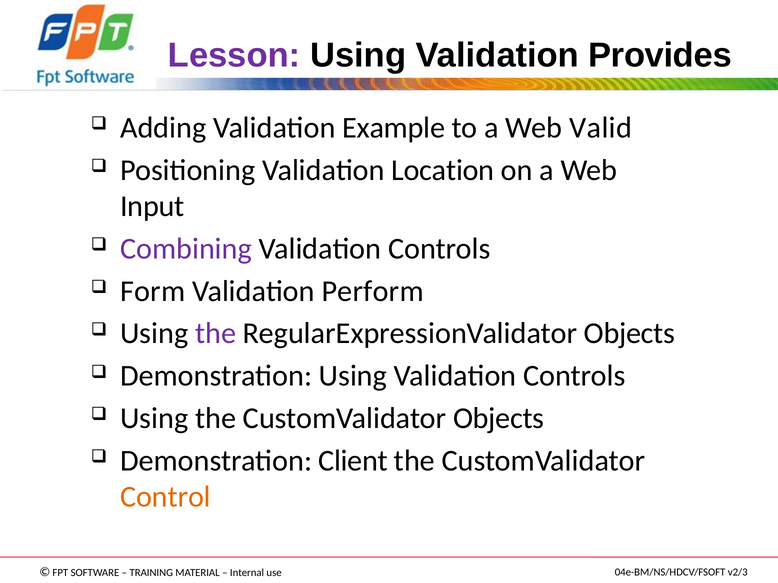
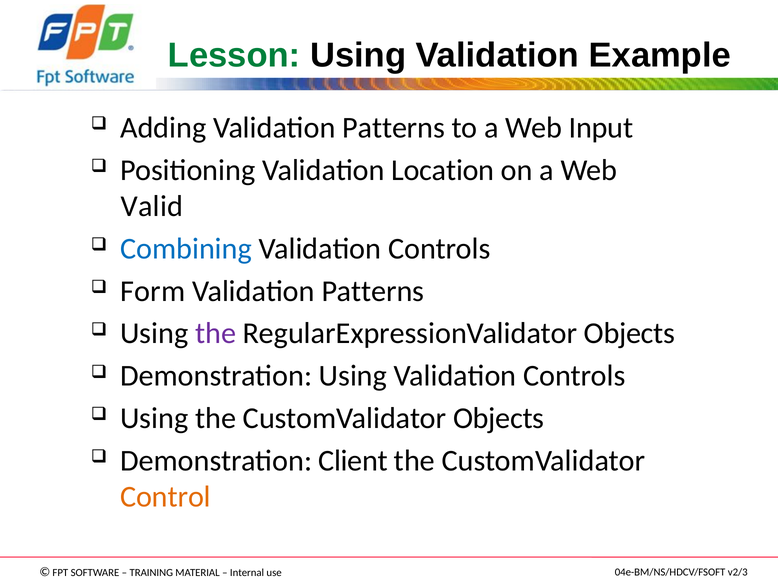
Lesson colour: purple -> green (234, 56)
Provides: Provides -> Example (660, 56)
Adding Validation Example: Example -> Patterns (394, 128)
Valid: Valid -> Input (601, 128)
Input: Input -> Valid (152, 207)
Combining colour: purple -> blue (186, 249)
Perform: Perform -> Patterns (373, 291)
